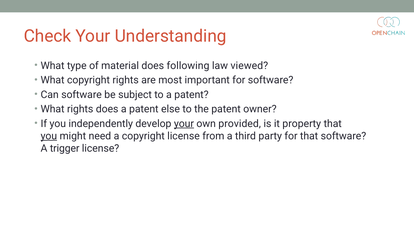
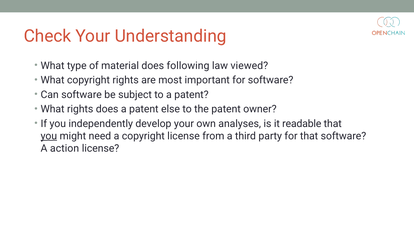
your underline: present -> none (184, 124)
provided: provided -> analyses (240, 124)
property: property -> readable (302, 124)
trigger: trigger -> action (65, 148)
